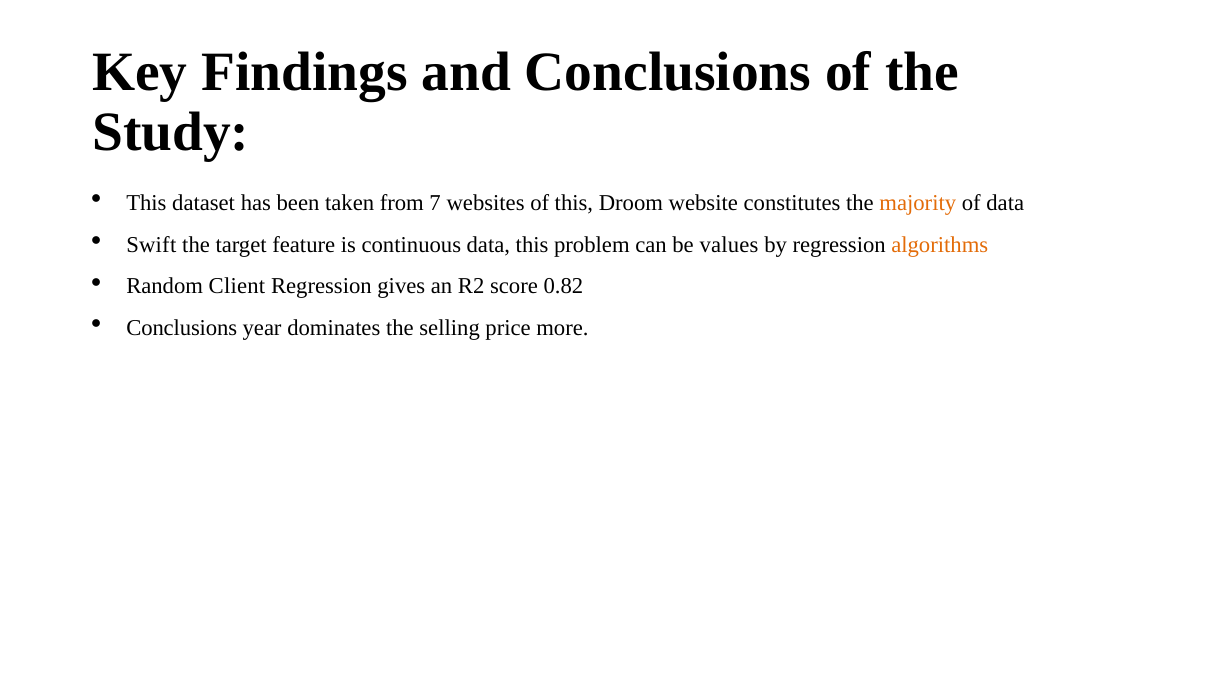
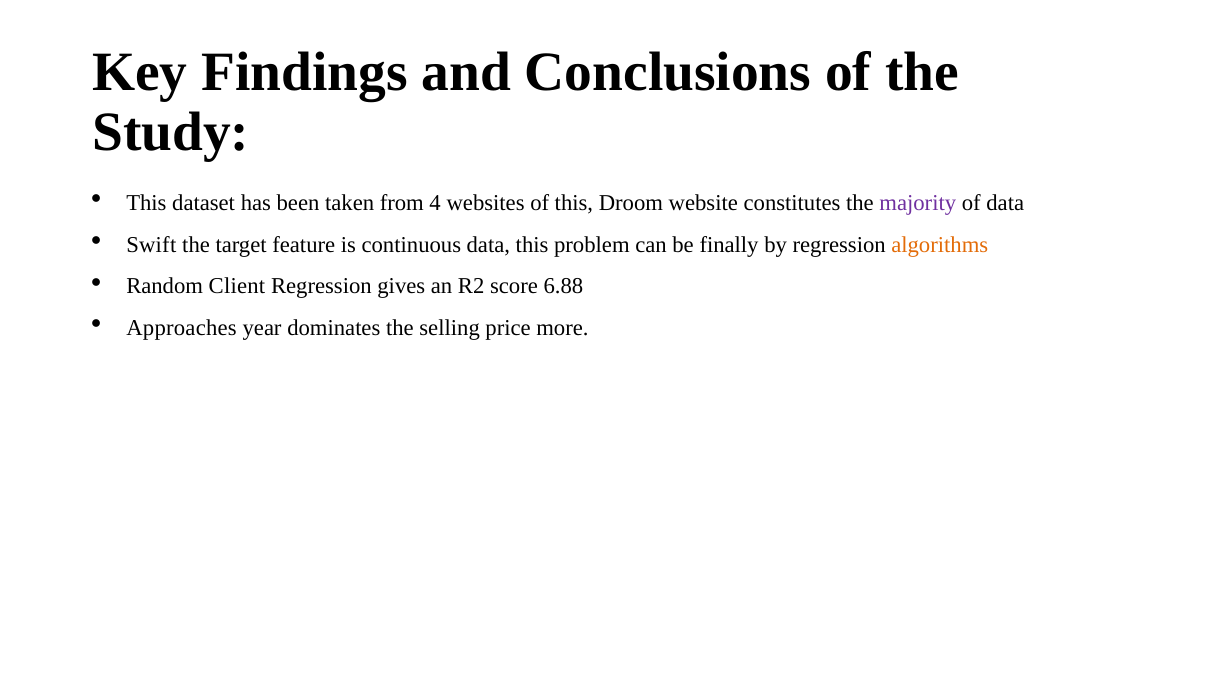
7: 7 -> 4 (435, 203)
majority colour: orange -> purple (918, 203)
values: values -> finally (729, 245)
0.82: 0.82 -> 6.88 (563, 286)
Conclusions: Conclusions -> Approaches (182, 328)
